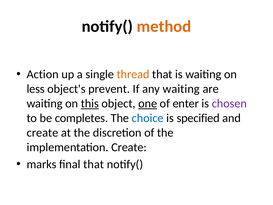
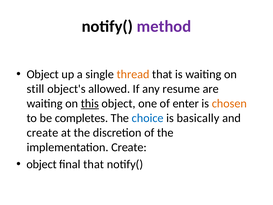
method colour: orange -> purple (164, 26)
Action: Action -> Object (43, 74)
less: less -> still (36, 89)
prevent: prevent -> allowed (109, 89)
any waiting: waiting -> resume (181, 89)
one underline: present -> none (148, 103)
chosen colour: purple -> orange (229, 103)
specified: specified -> basically (198, 118)
marks: marks -> object (42, 164)
